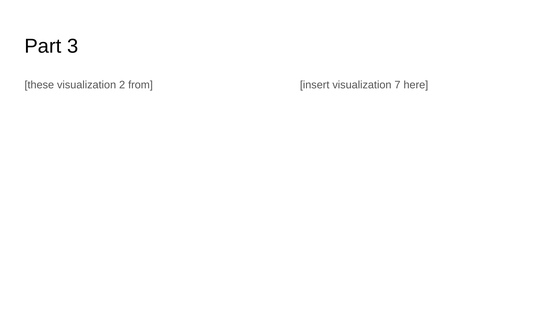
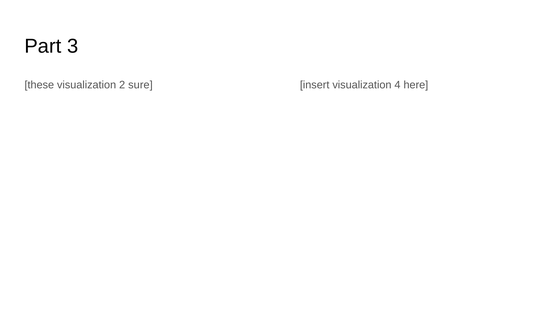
from: from -> sure (140, 85)
7: 7 -> 4 (397, 85)
